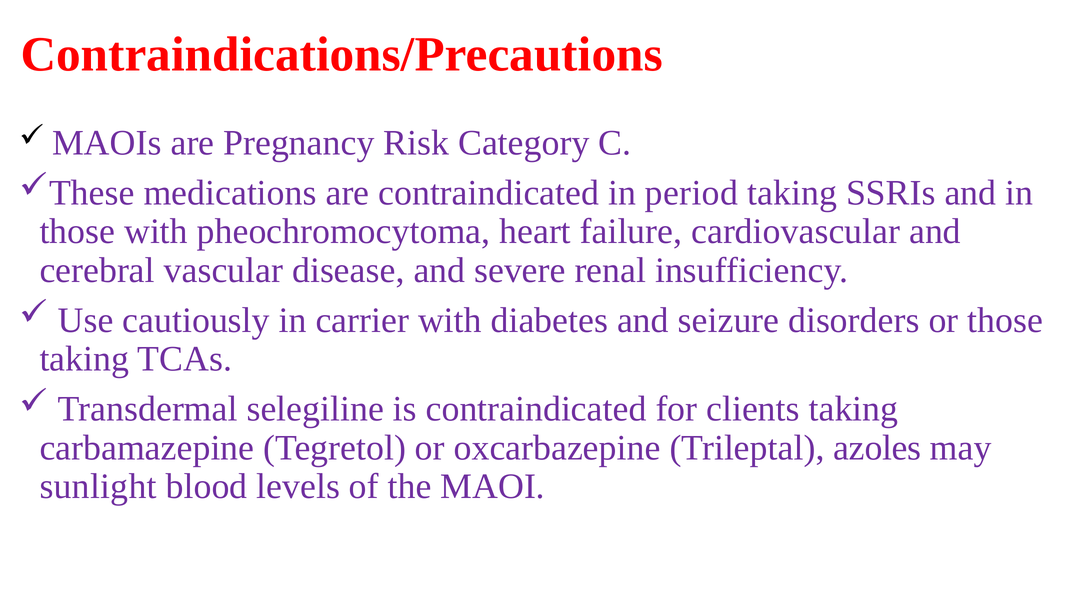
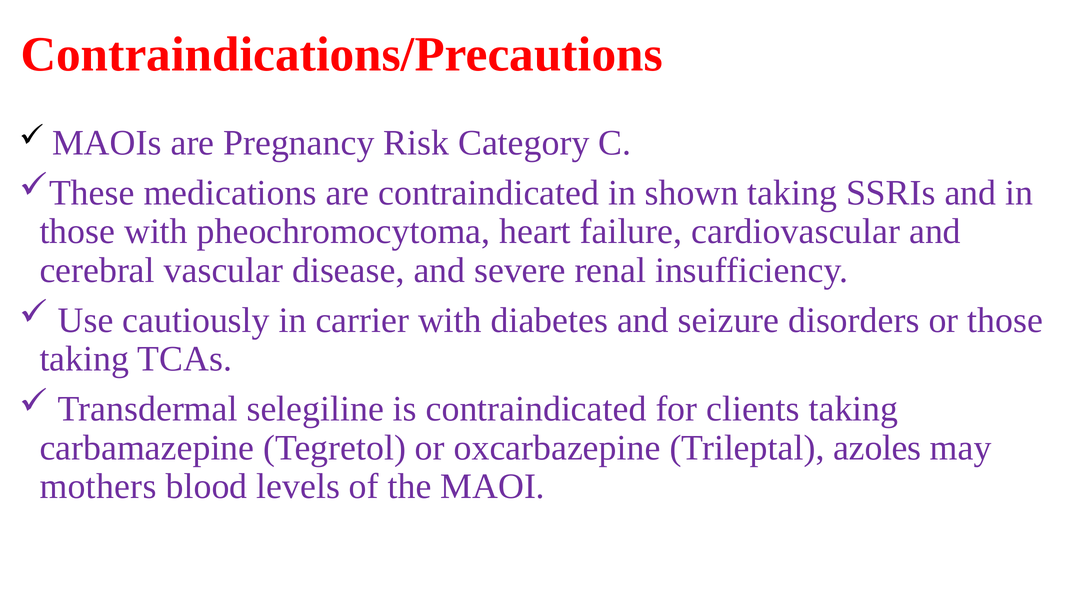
period: period -> shown (692, 193)
sunlight: sunlight -> mothers (98, 486)
